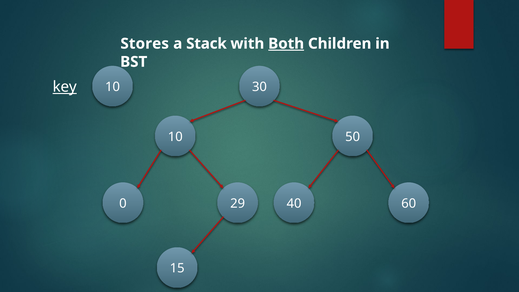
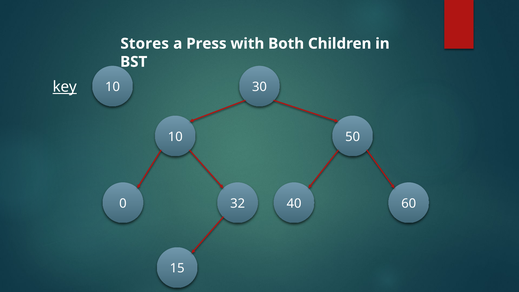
Stack: Stack -> Press (206, 44)
Both underline: present -> none (286, 44)
29: 29 -> 32 (238, 203)
